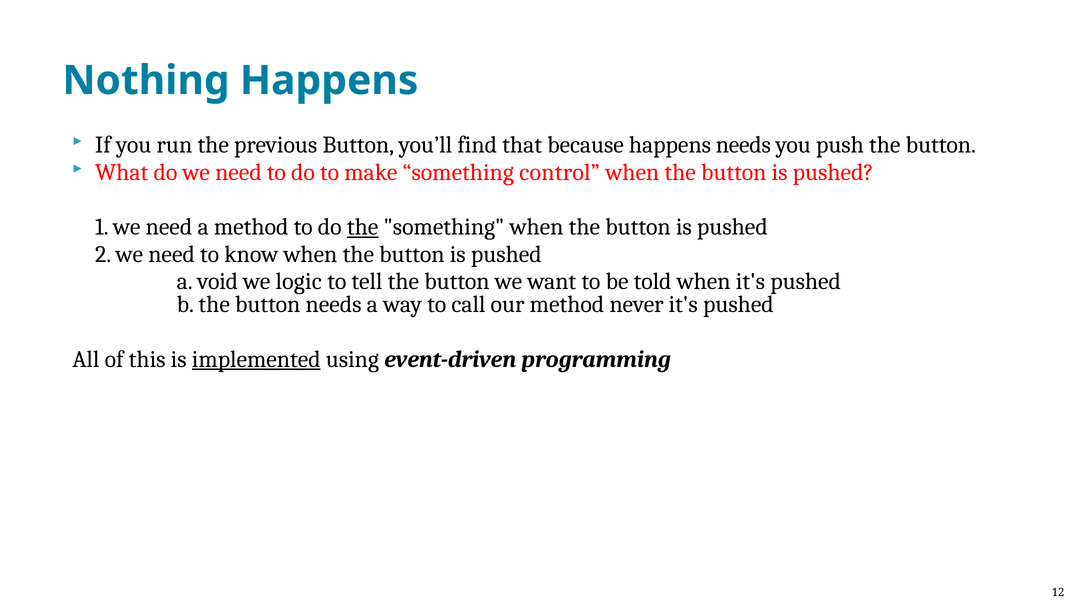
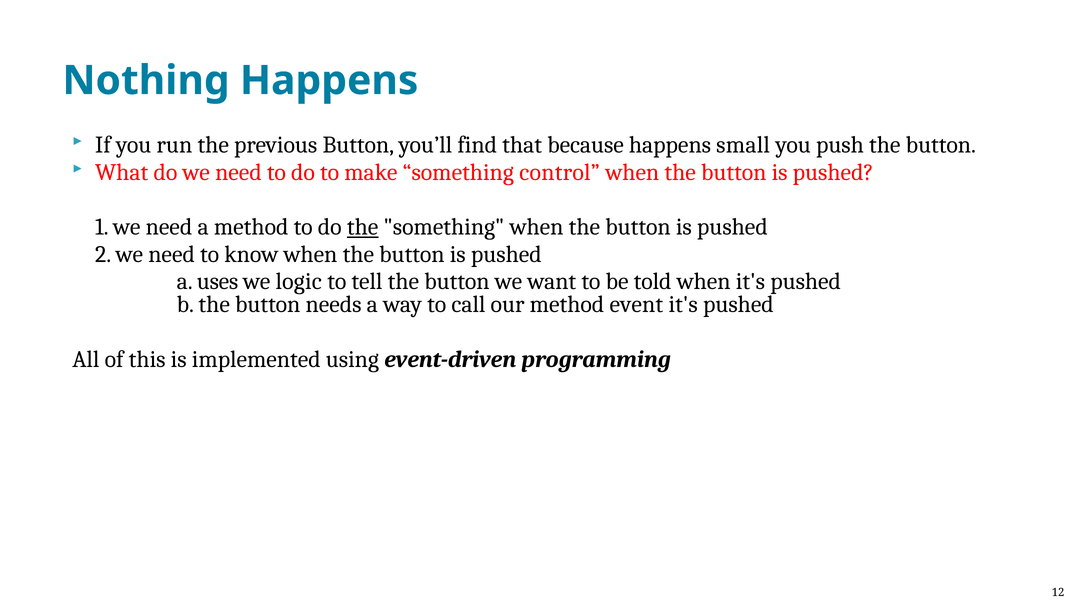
happens needs: needs -> small (743, 145)
void: void -> uses (218, 282)
never: never -> event (636, 304)
implemented underline: present -> none (256, 359)
